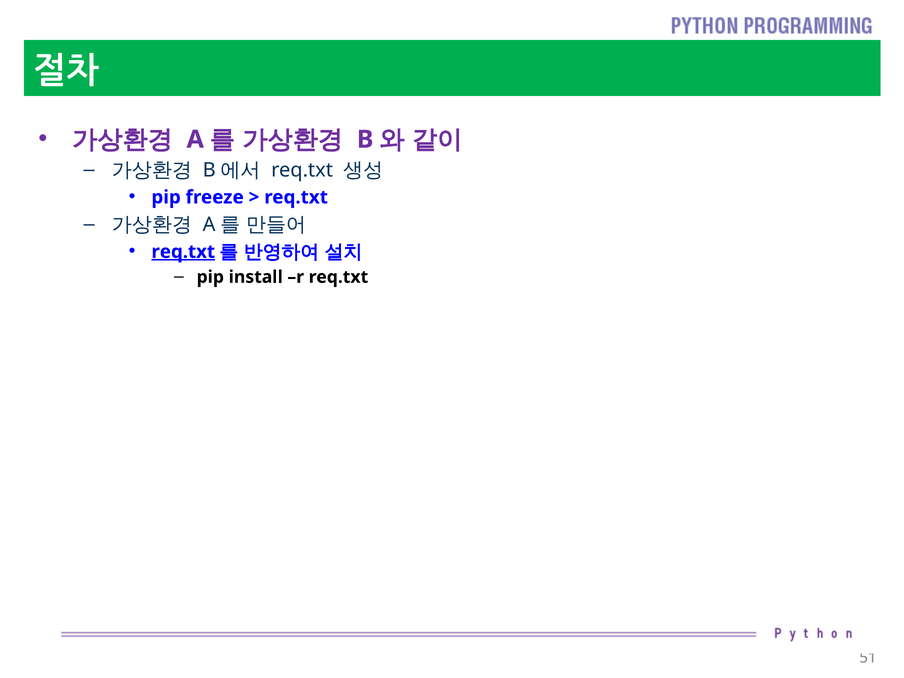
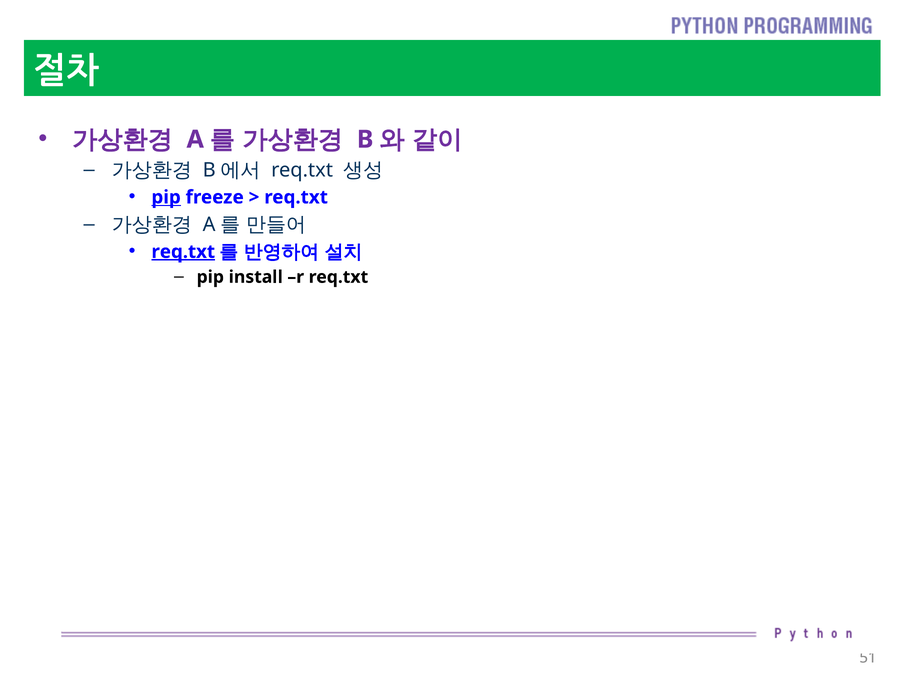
pip underline: none -> present (166, 197)
